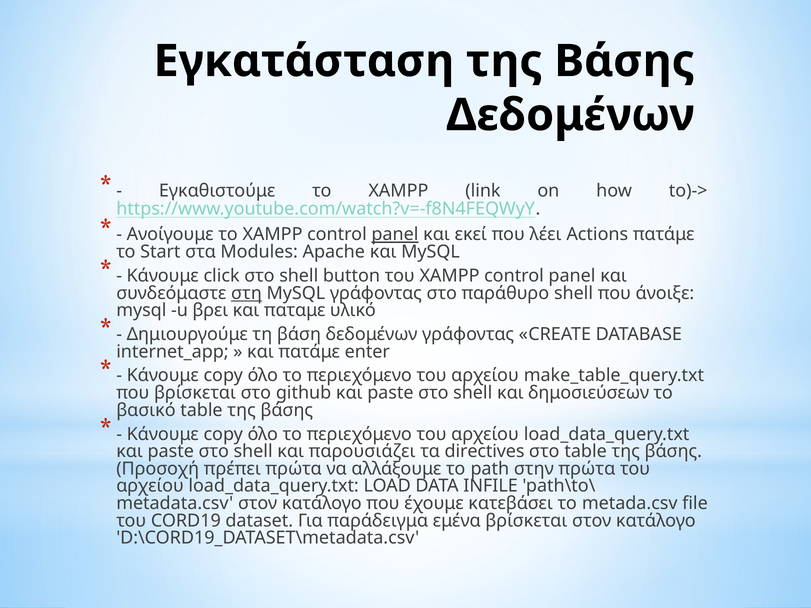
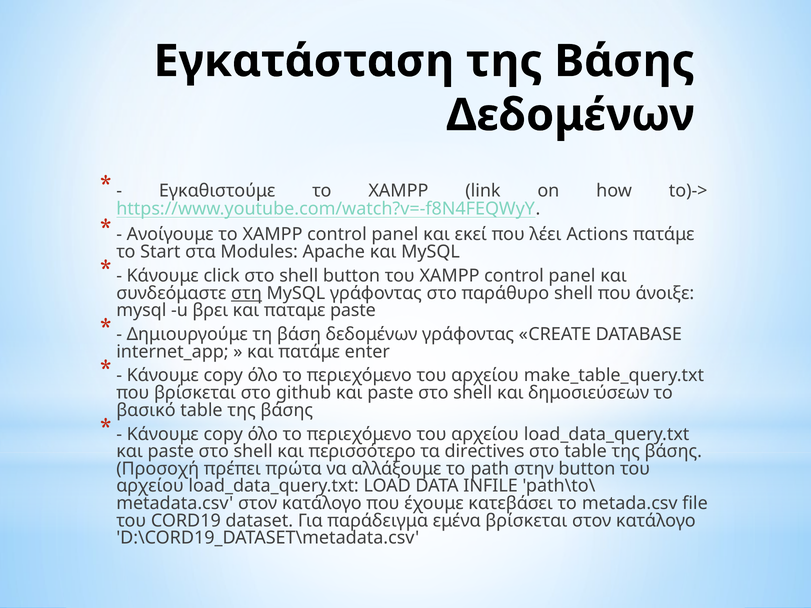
panel underline: present -> none (395, 235)
παταμε υλικό: υλικό -> paste (353, 311)
παρουσιάζει: παρουσιάζει -> περισσότερο (362, 452)
στην πρώτα: πρώτα -> button (587, 469)
